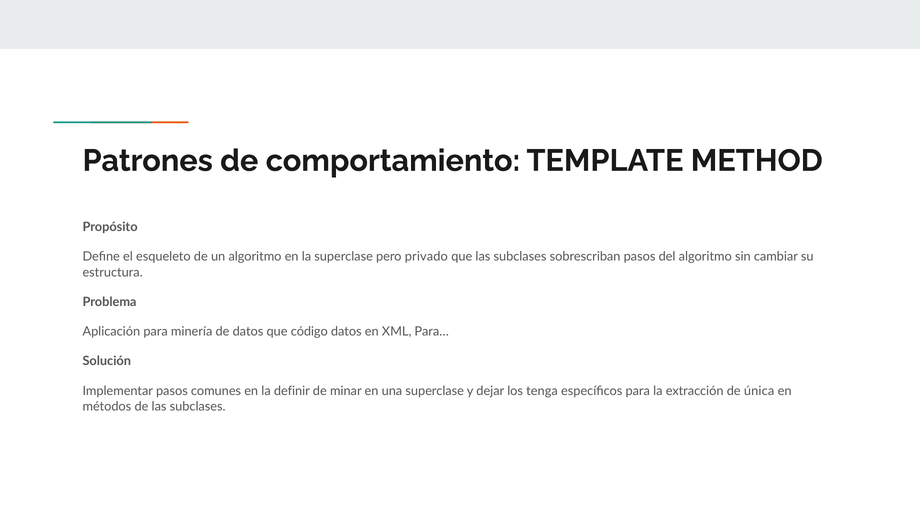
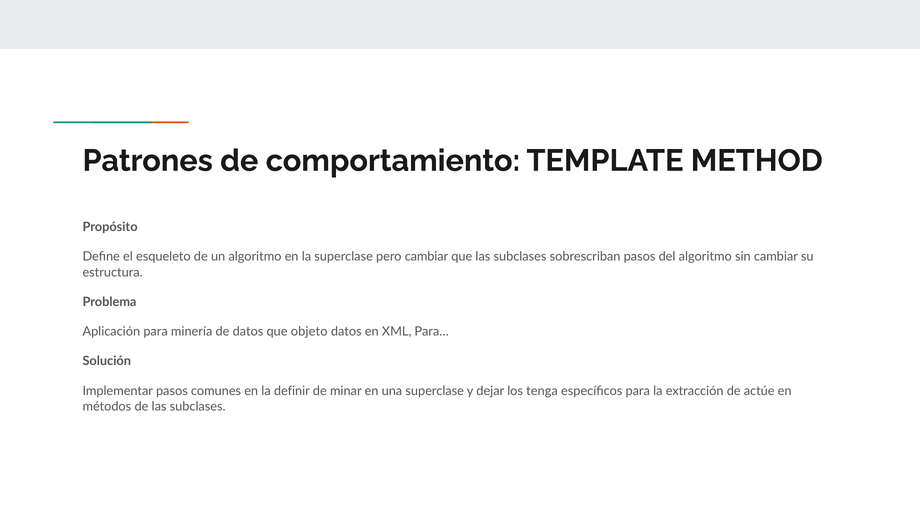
pero privado: privado -> cambiar (426, 256)
código: código -> objeto (309, 331)
única: única -> actúe (759, 391)
